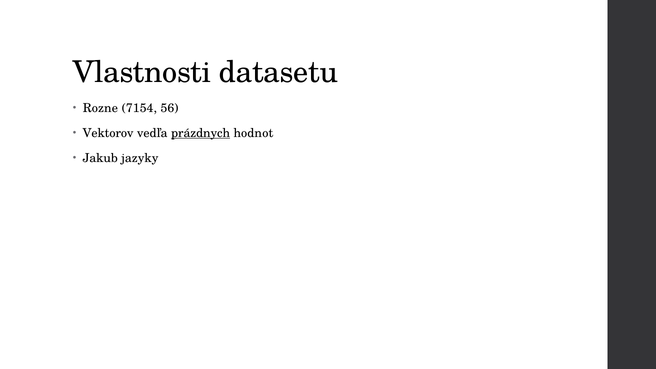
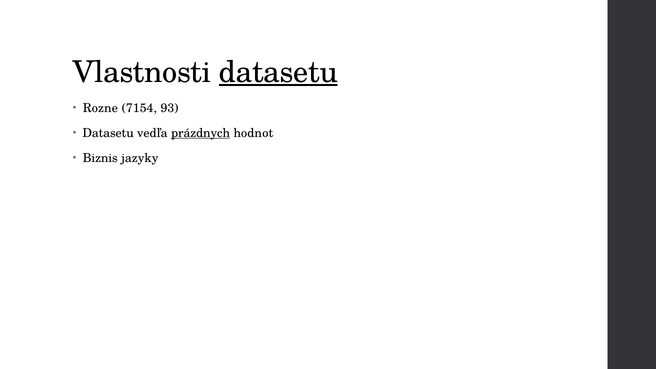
datasetu underline: none -> present (278, 72)
56: 56 -> 93 (169, 108)
Vektorov: Vektorov -> Datasetu (108, 133)
Jakub: Jakub -> Biznis (100, 158)
